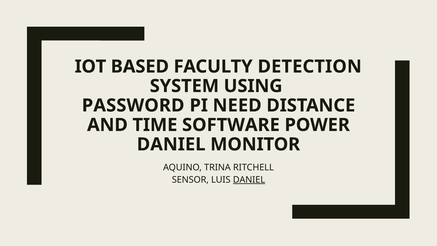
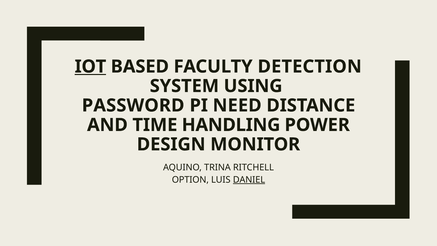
IOT underline: none -> present (90, 67)
SOFTWARE: SOFTWARE -> HANDLING (231, 125)
DANIEL: DANIEL -> DESIGN (171, 144)
SENSOR: SENSOR -> OPTION (190, 180)
